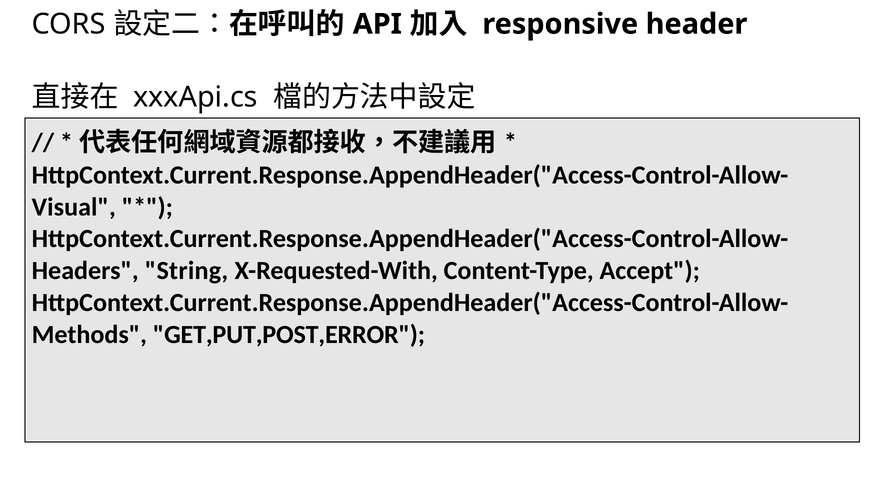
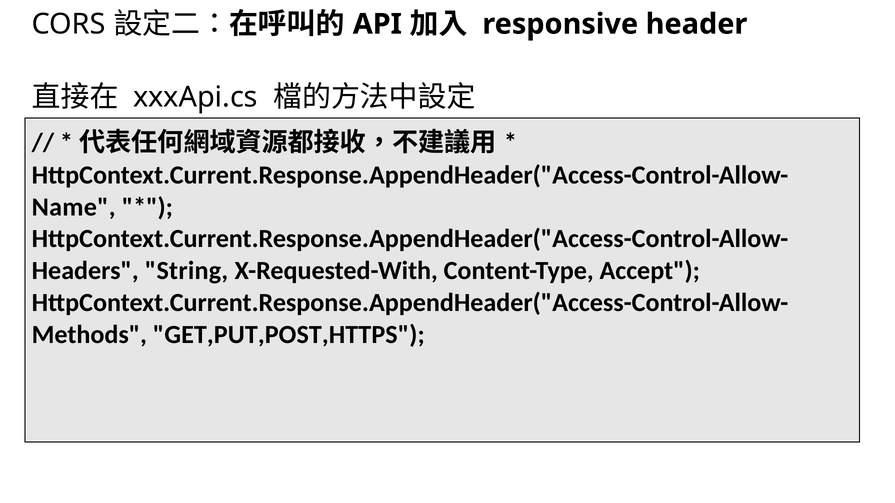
Visual: Visual -> Name (74, 207)
GET,PUT,POST,ERROR: GET,PUT,POST,ERROR -> GET,PUT,POST,HTTPS (289, 335)
